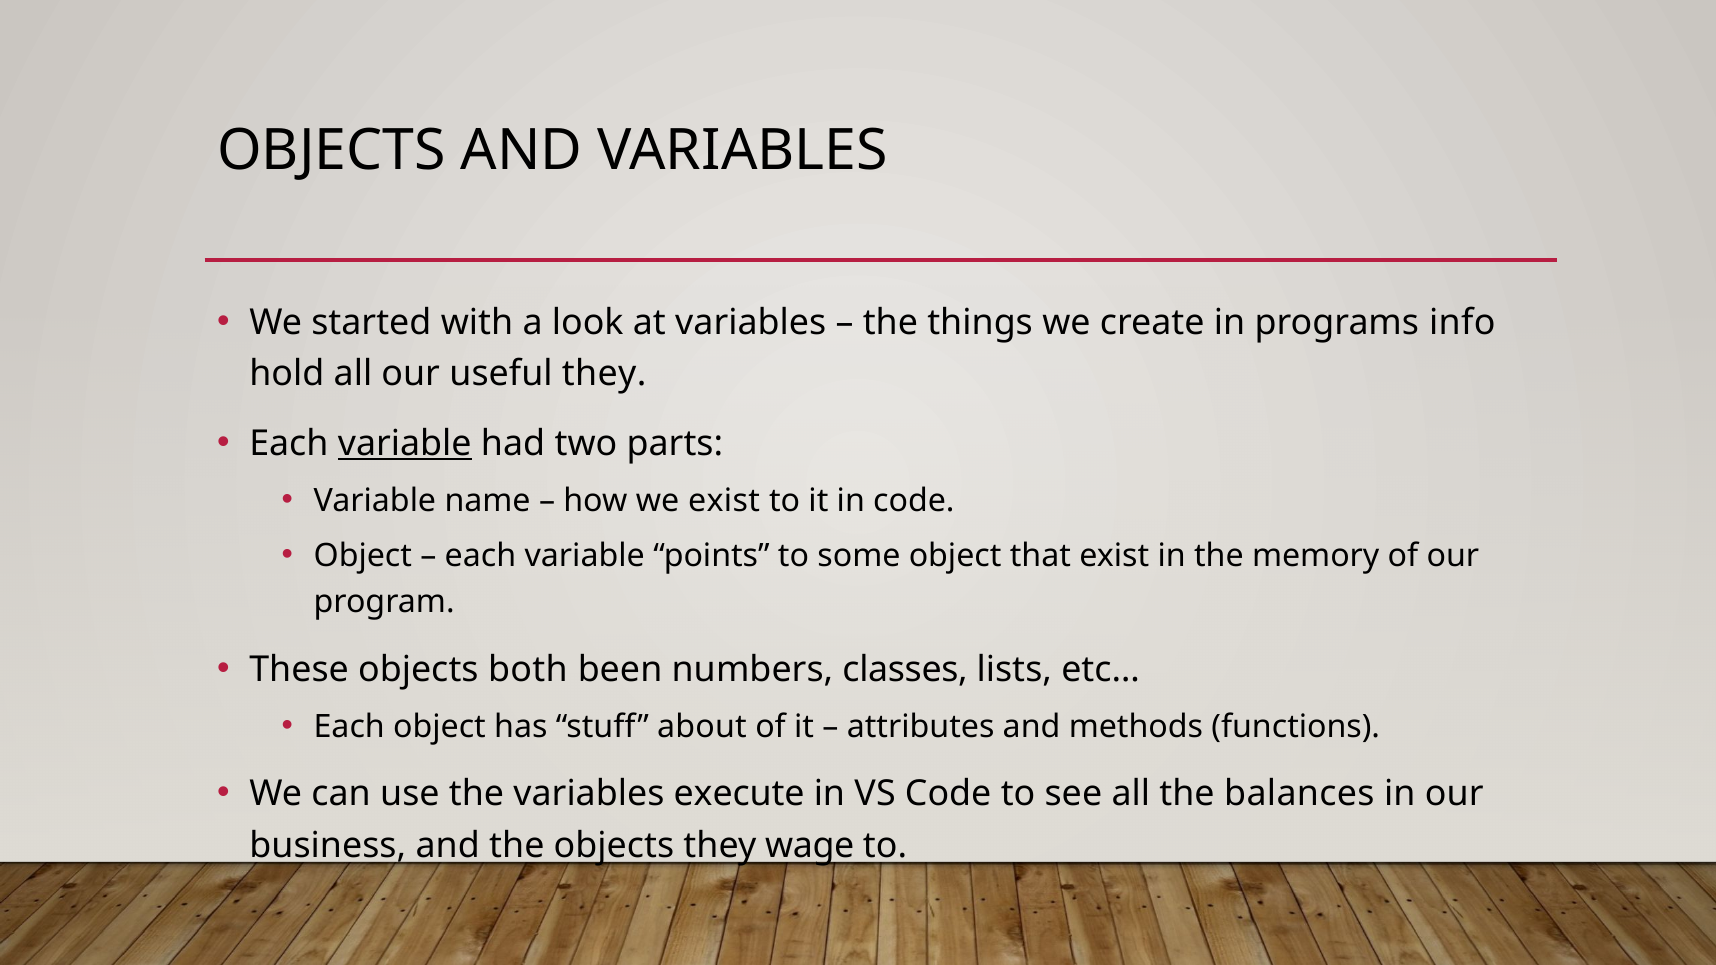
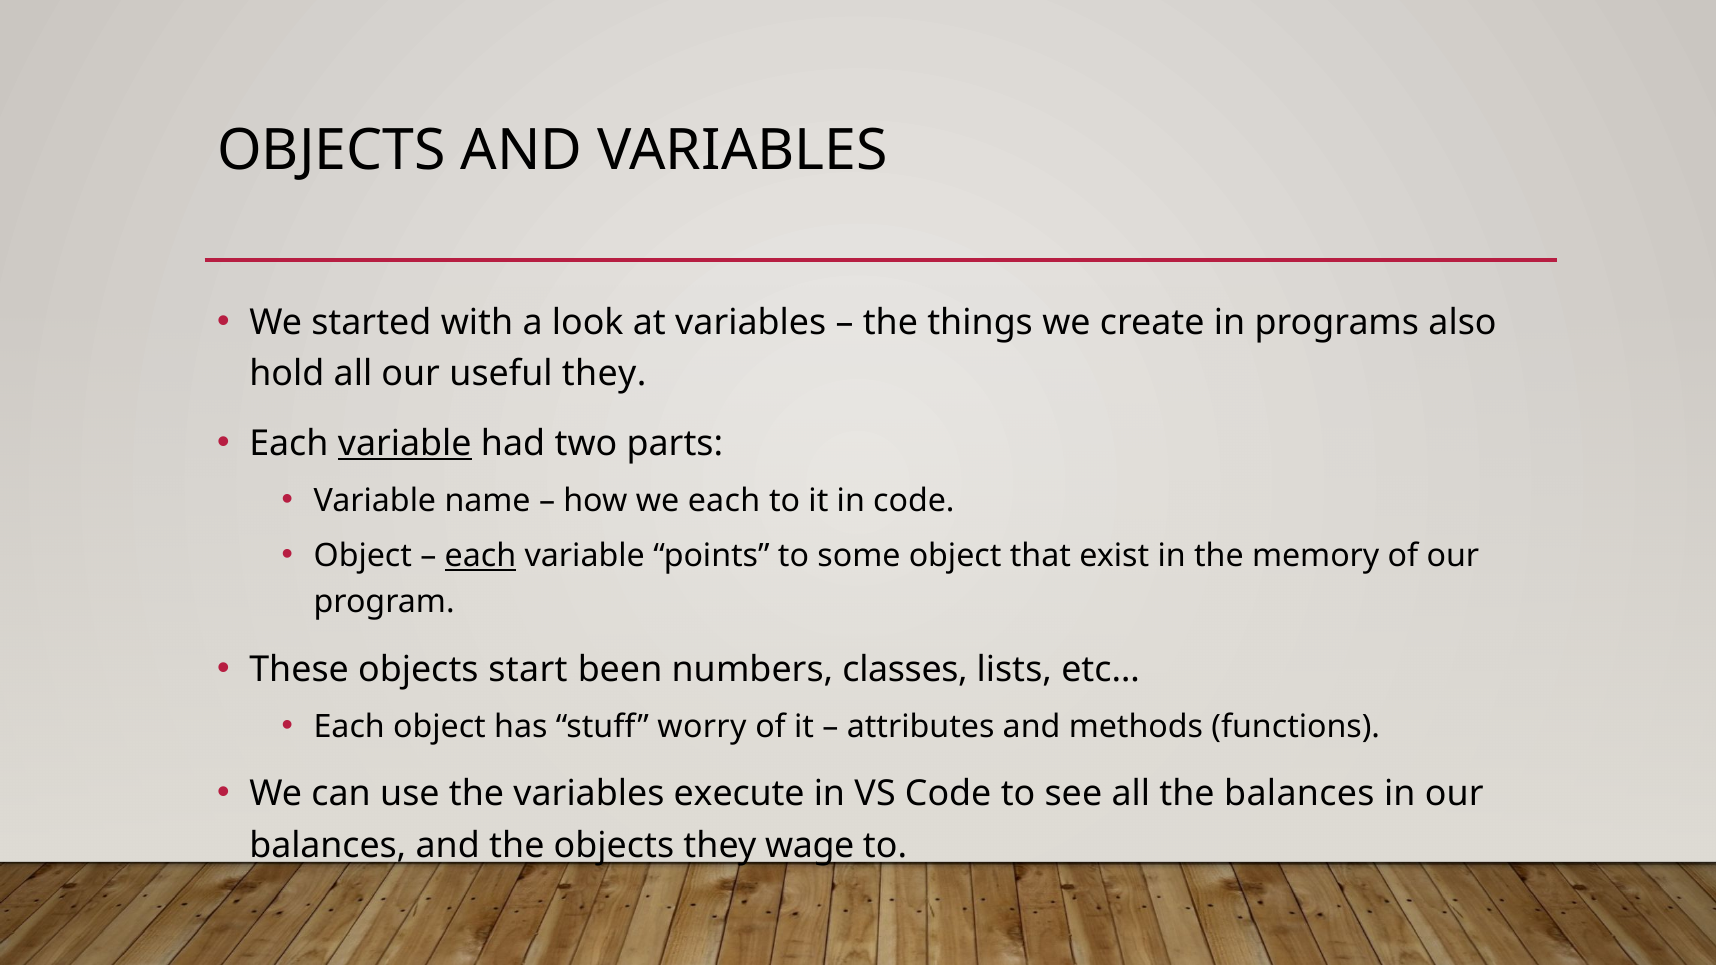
info: info -> also (1463, 323)
we exist: exist -> each (724, 501)
each underline: none -> present (480, 556)
both: both -> start (528, 670)
about: about -> worry (702, 727)
business: business -> balances (328, 846)
